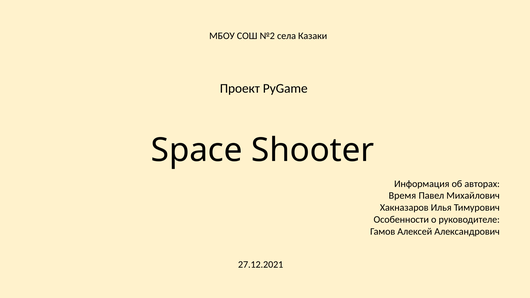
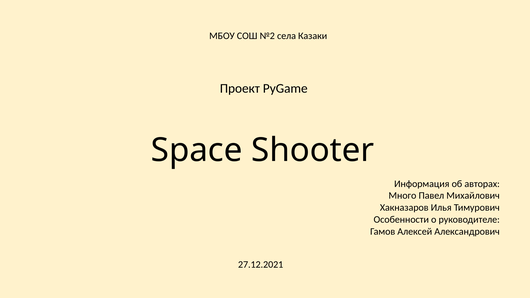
Время: Время -> Много (402, 196)
